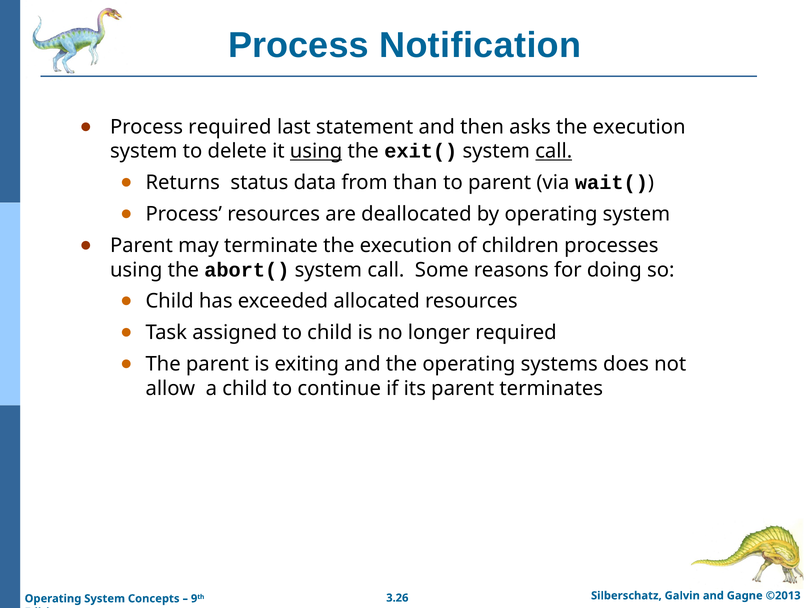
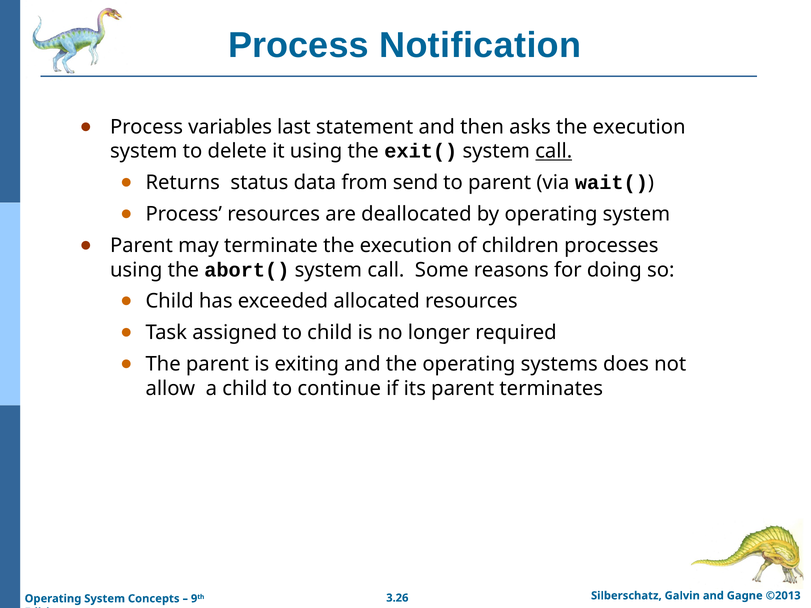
Process required: required -> variables (230, 127)
using underline: present -> none (316, 151)
than: than -> send (416, 183)
